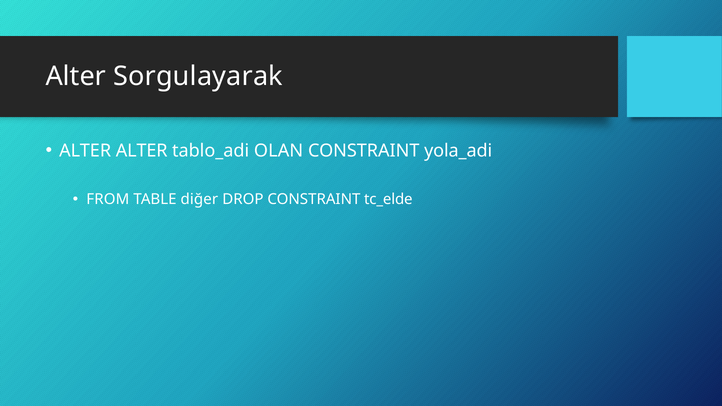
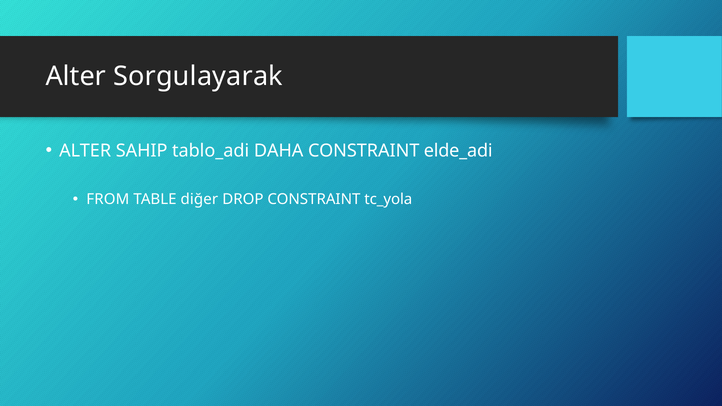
ALTER ALTER: ALTER -> SAHIP (142, 151)
OLAN: OLAN -> DAHA (279, 151)
yola_adi: yola_adi -> elde_adi (458, 151)
tc_elde: tc_elde -> tc_yola (388, 199)
